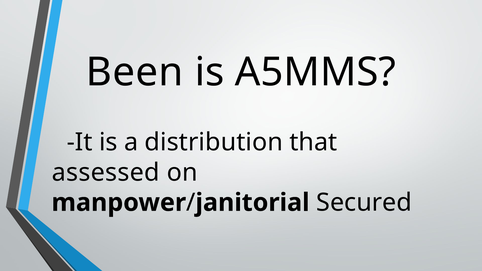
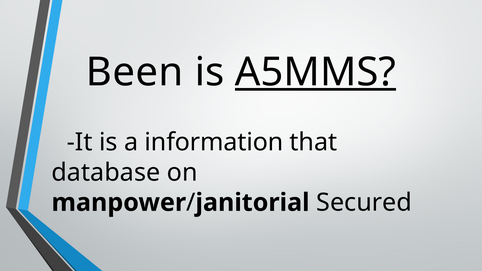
A5MMS underline: none -> present (315, 72)
distribution: distribution -> information (214, 142)
assessed: assessed -> database (106, 173)
